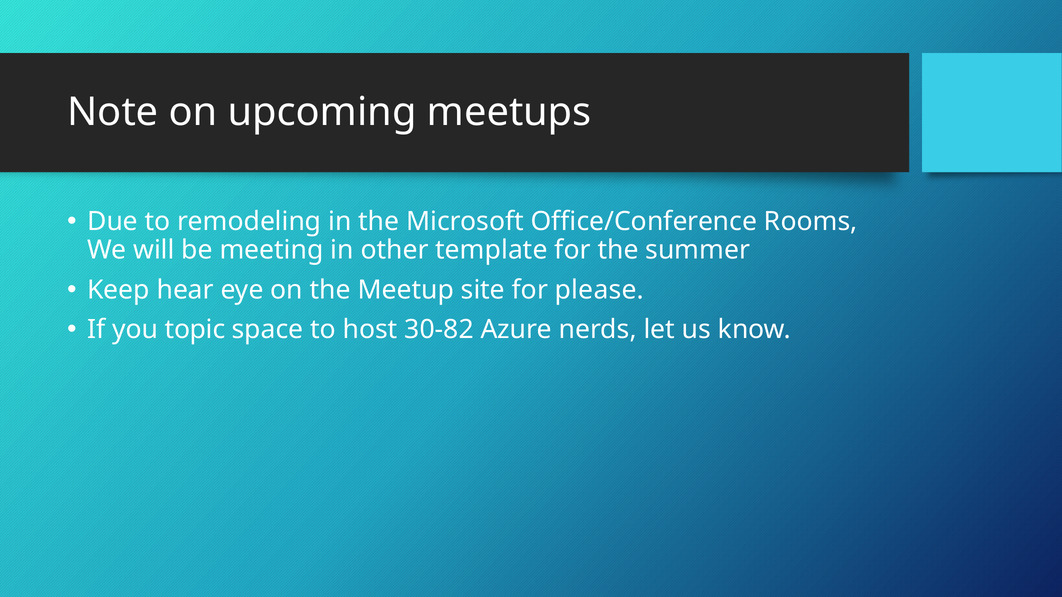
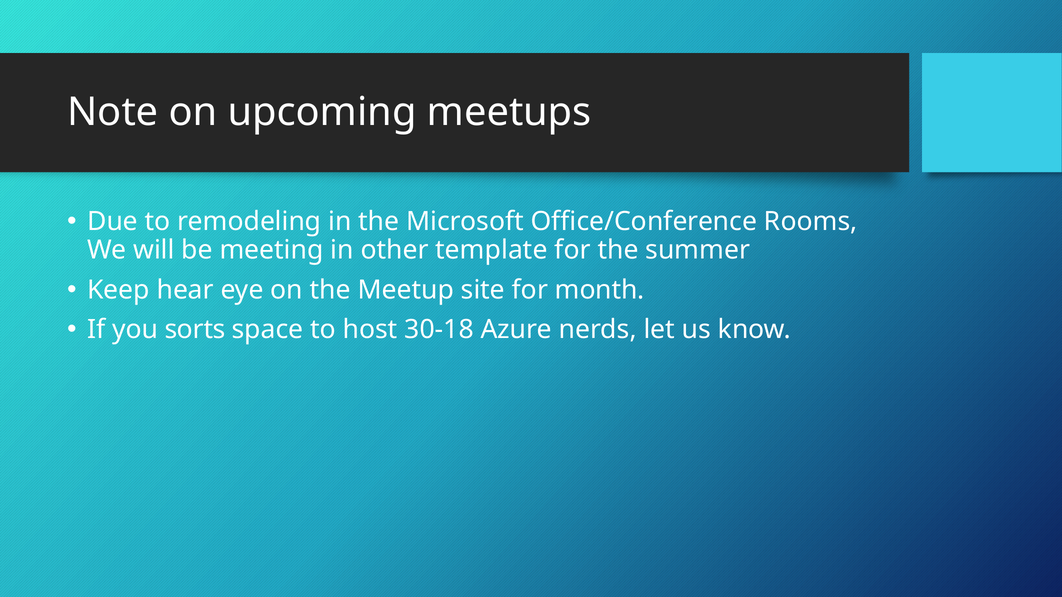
please: please -> month (600, 290)
topic: topic -> sorts (195, 330)
30-82: 30-82 -> 30-18 (439, 330)
